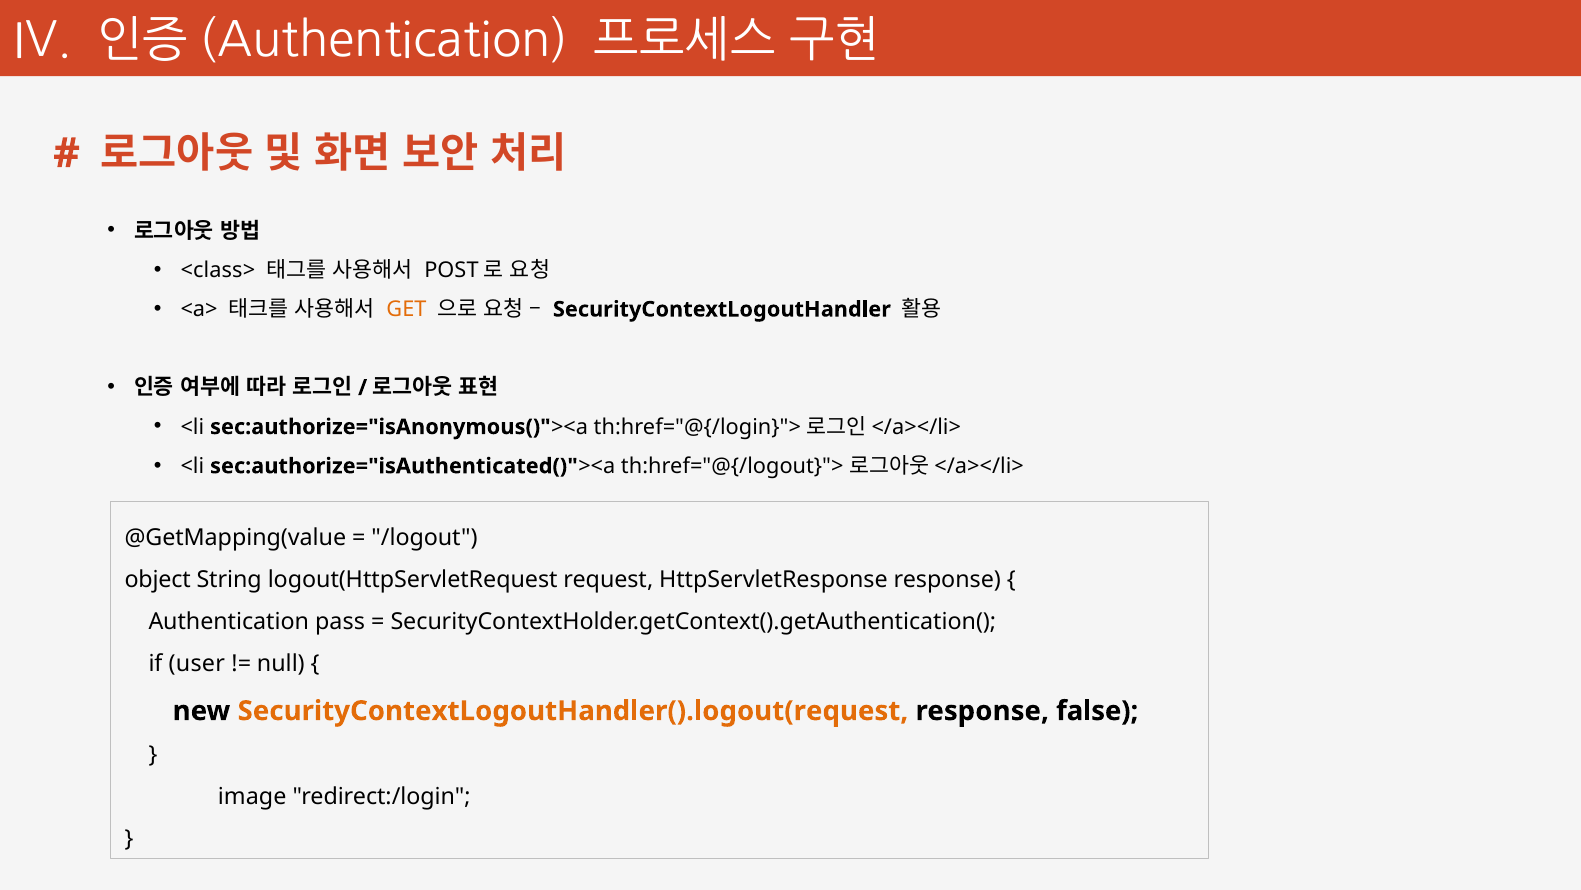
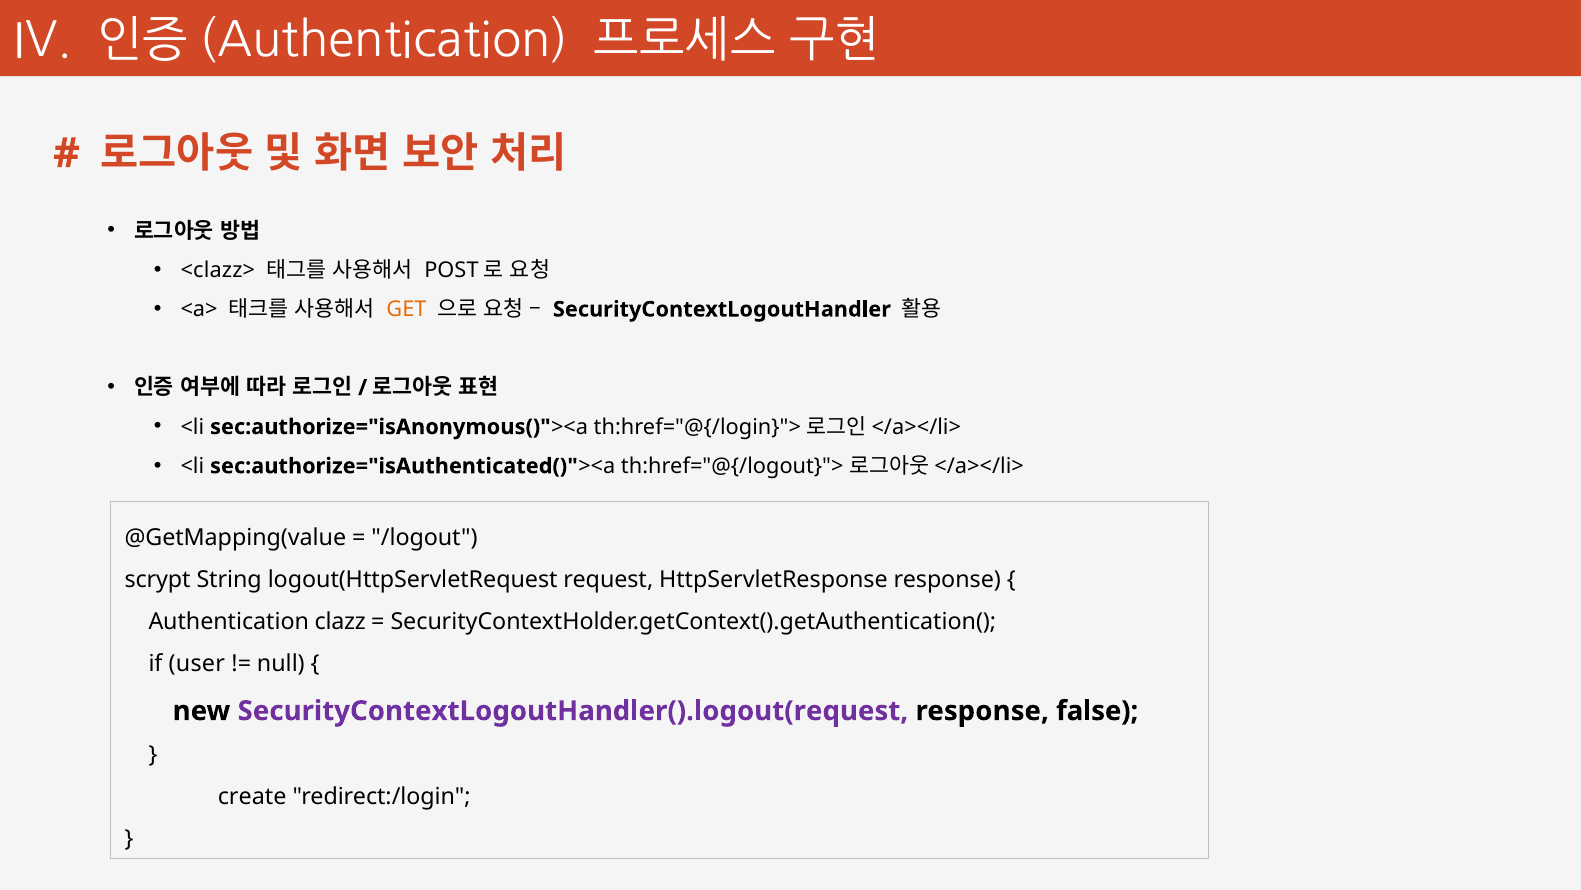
<class>: <class> -> <clazz> (218, 270)
object: object -> scrypt (158, 579)
pass: pass -> clazz (340, 621)
SecurityContextLogoutHandler().logout(request colour: orange -> purple (573, 710)
image: image -> create (252, 797)
